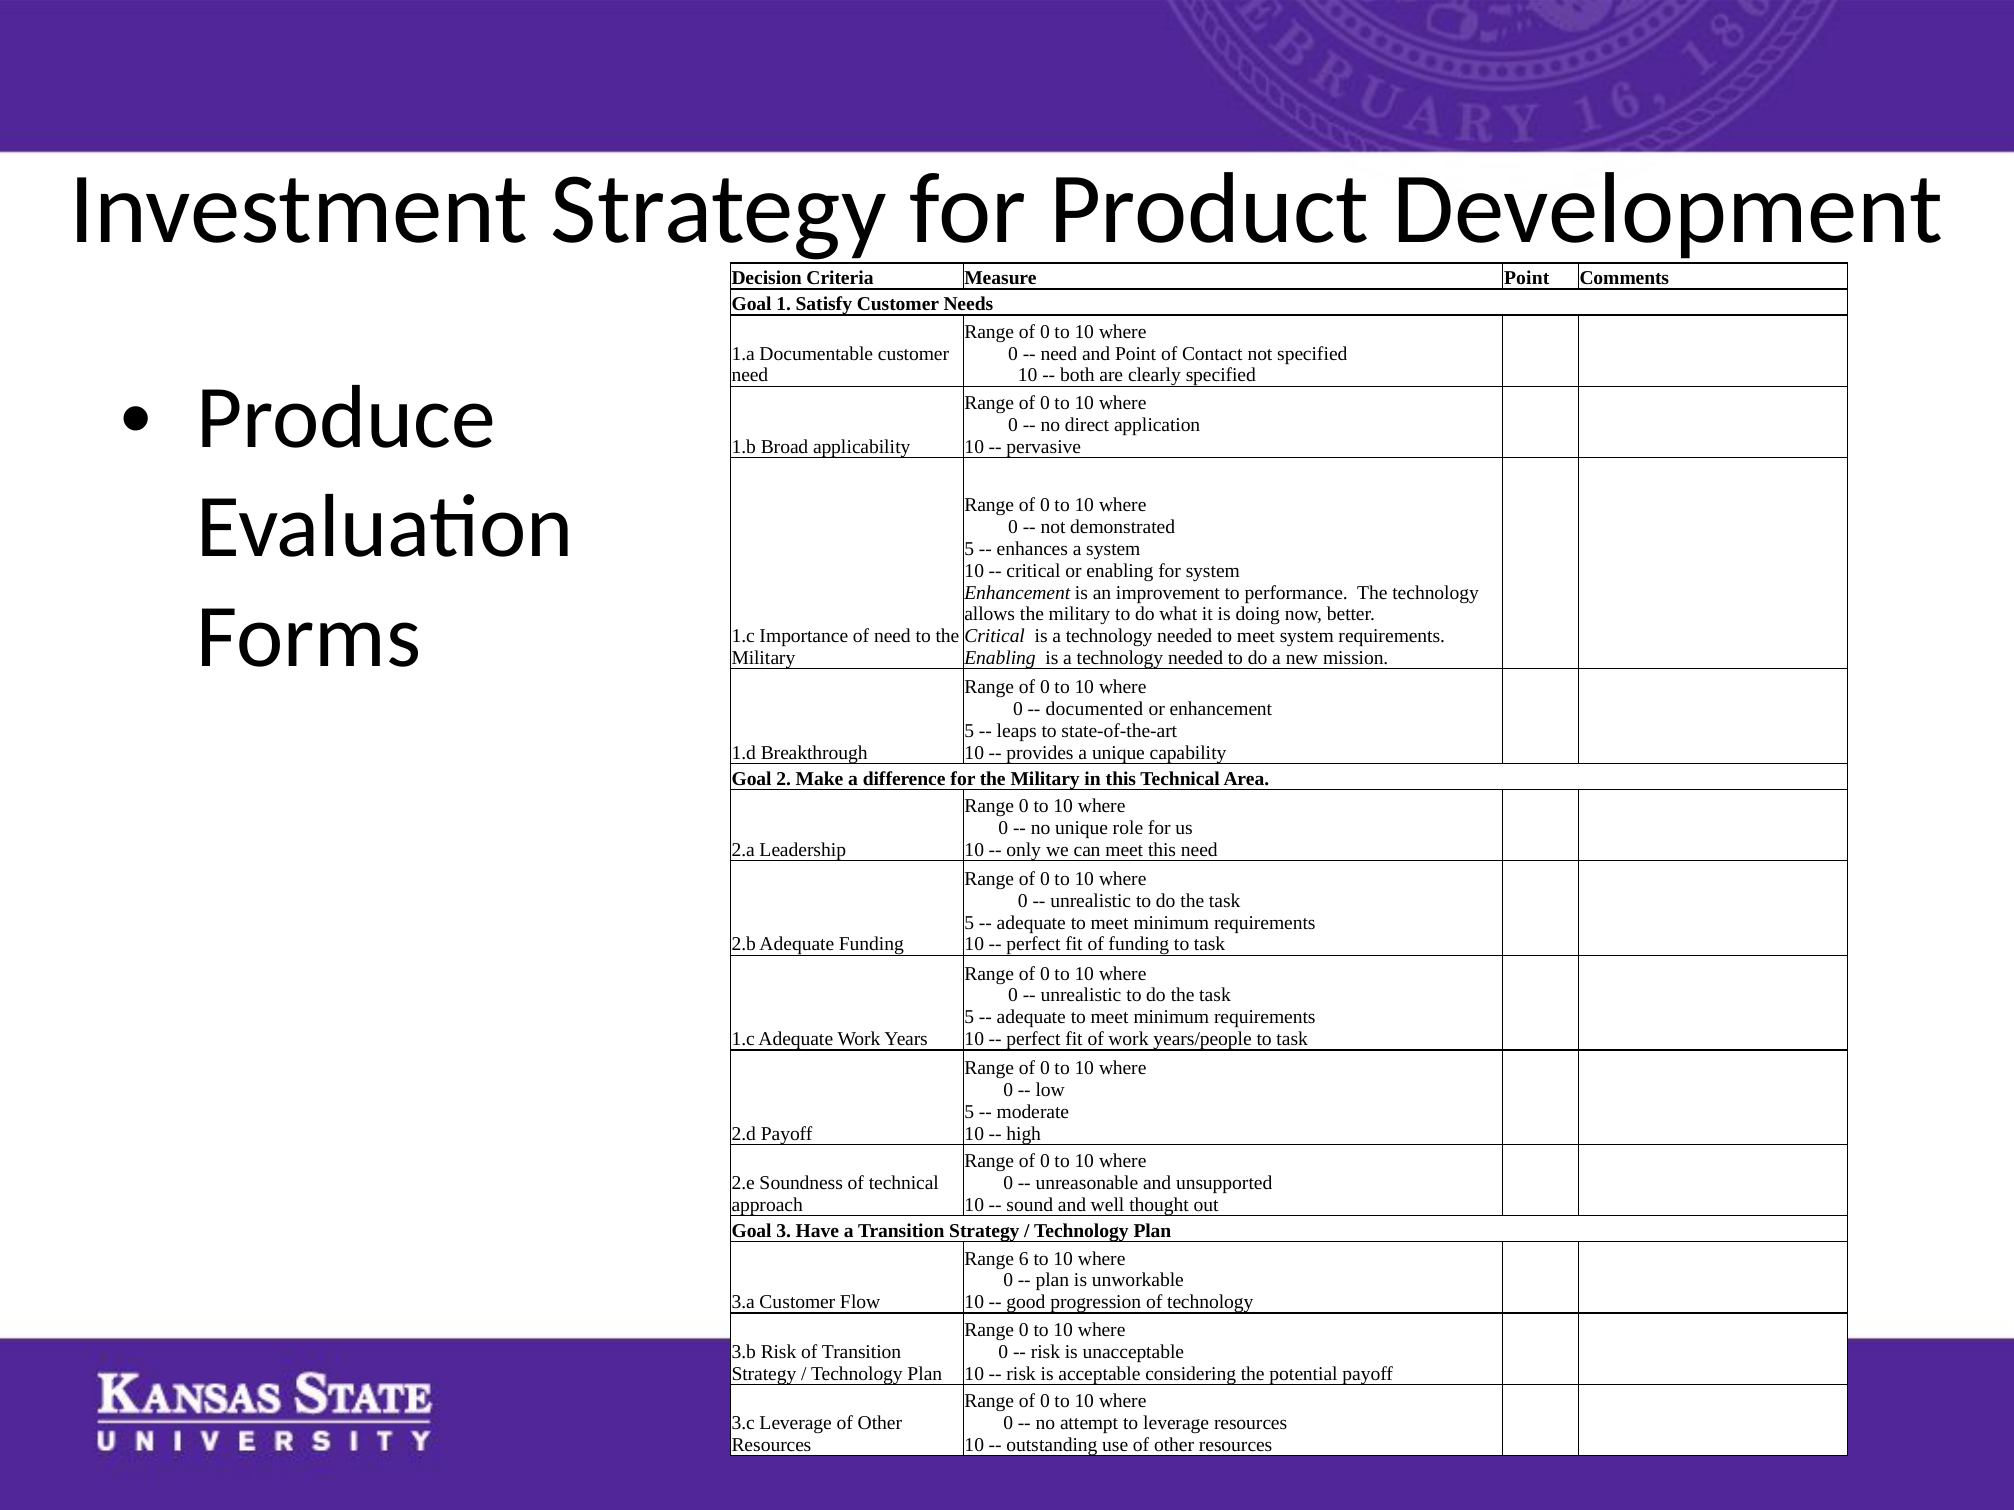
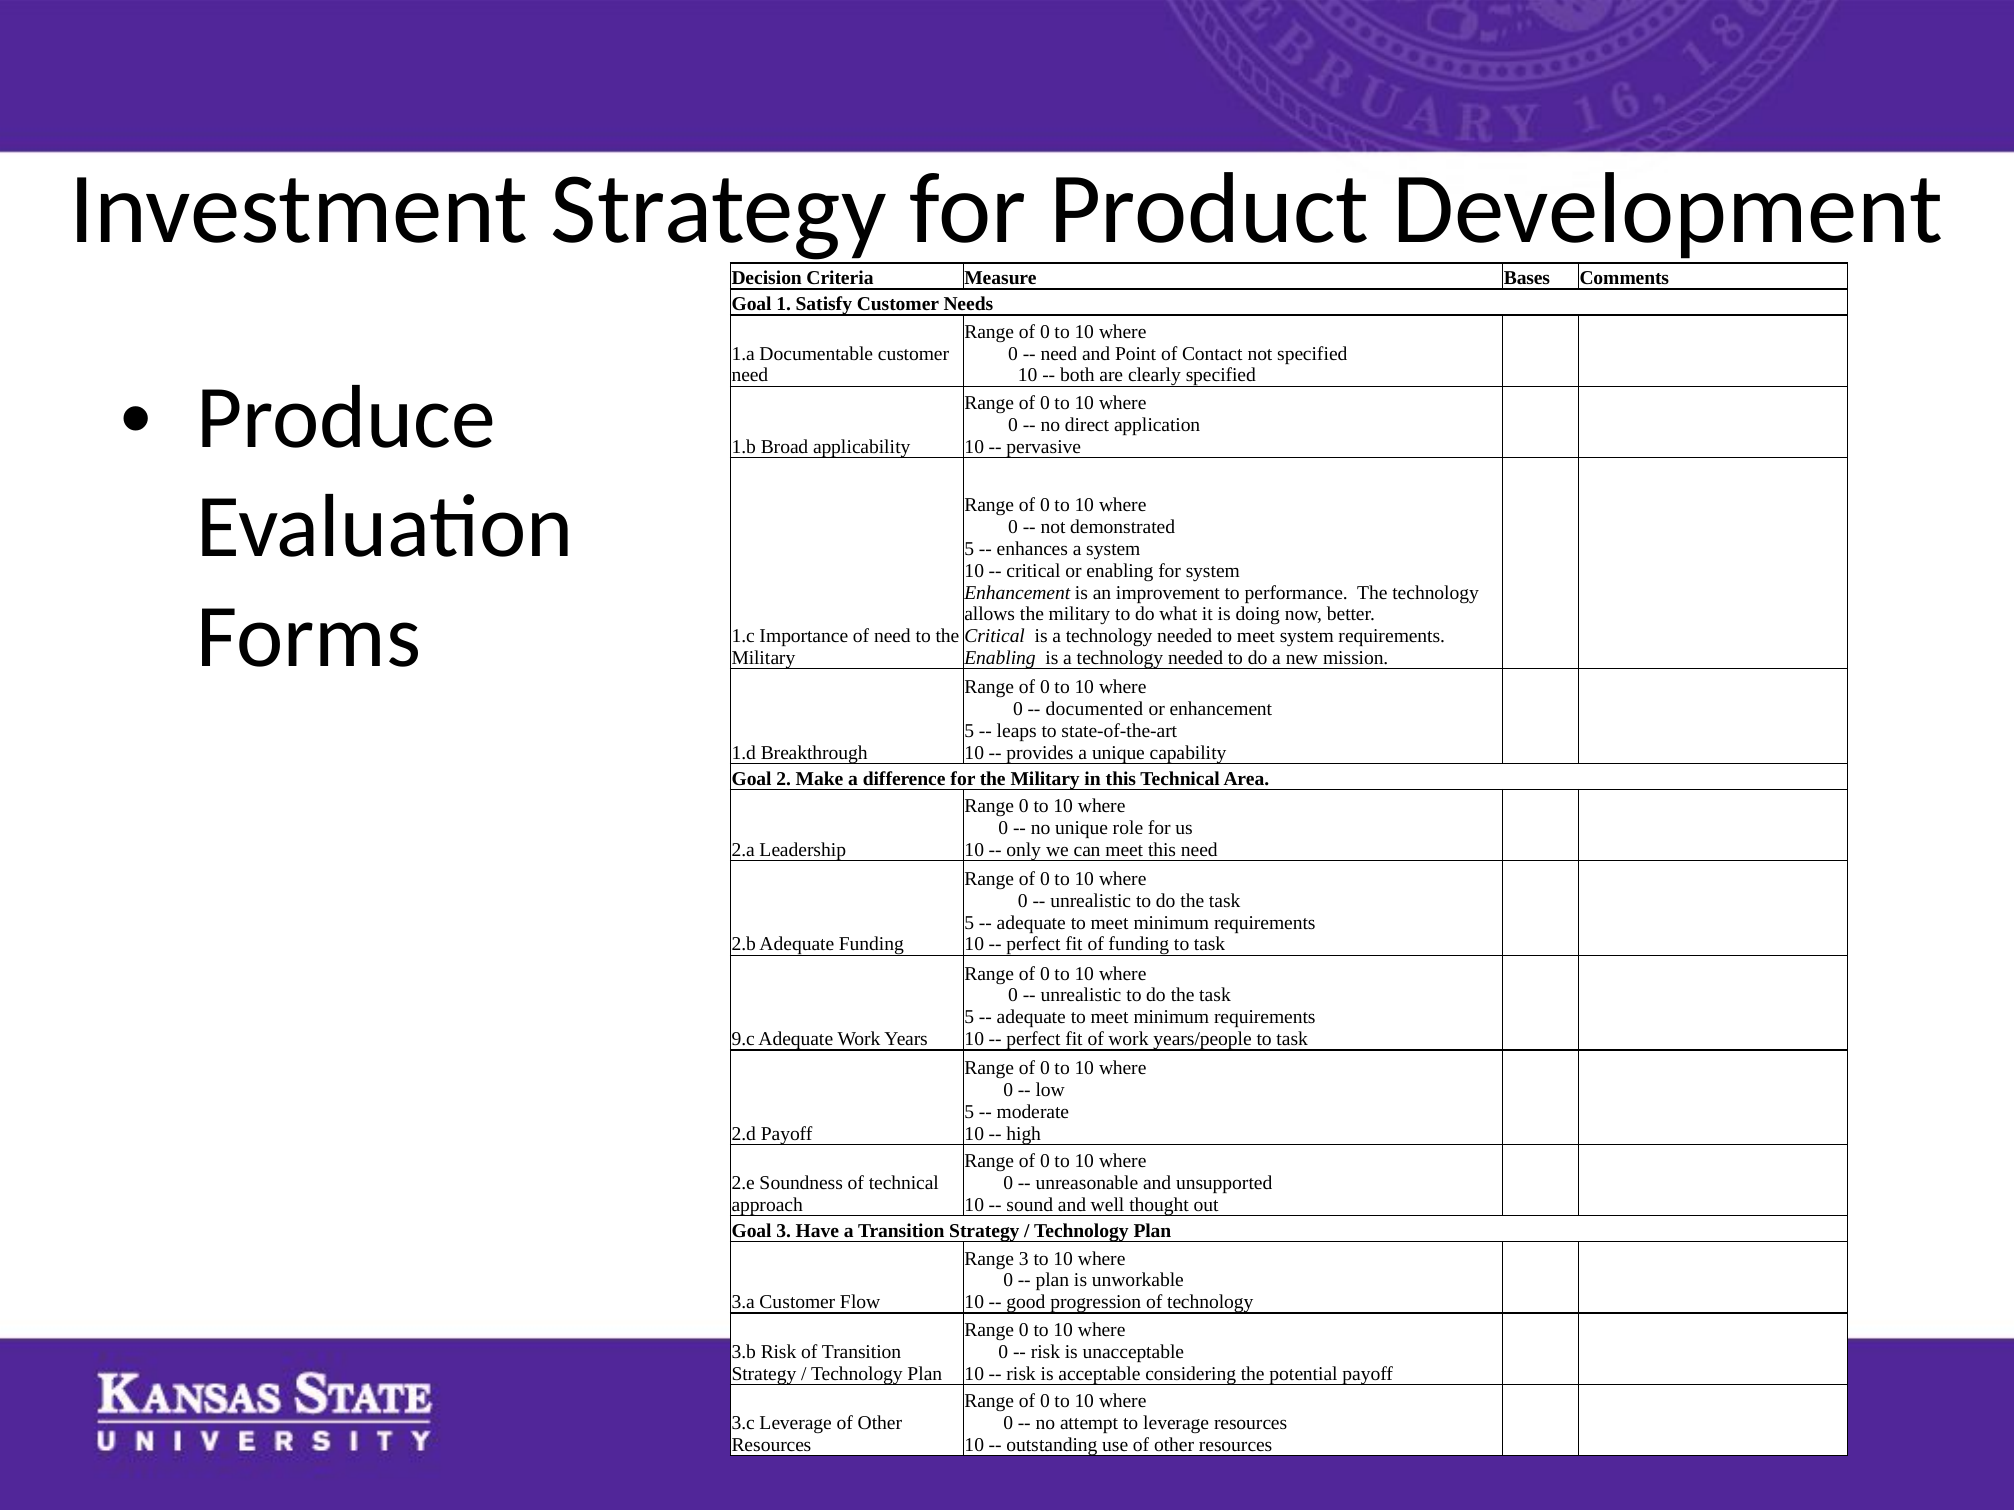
Measure Point: Point -> Bases (1527, 278)
1.c: 1.c -> 9.c (743, 1039)
Range 6: 6 -> 3 (1024, 1259)
